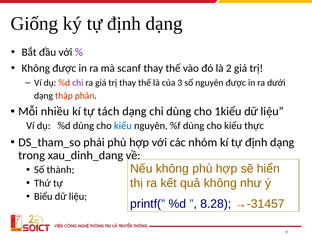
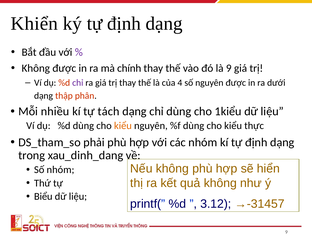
Giống: Giống -> Khiển (34, 24)
scanf: scanf -> chính (129, 68)
là 2: 2 -> 9 (229, 68)
3: 3 -> 4 (180, 83)
kiểu colour: blue -> orange (123, 126)
Số thành: thành -> nhóm (60, 170)
8.28: 8.28 -> 3.12 (216, 204)
